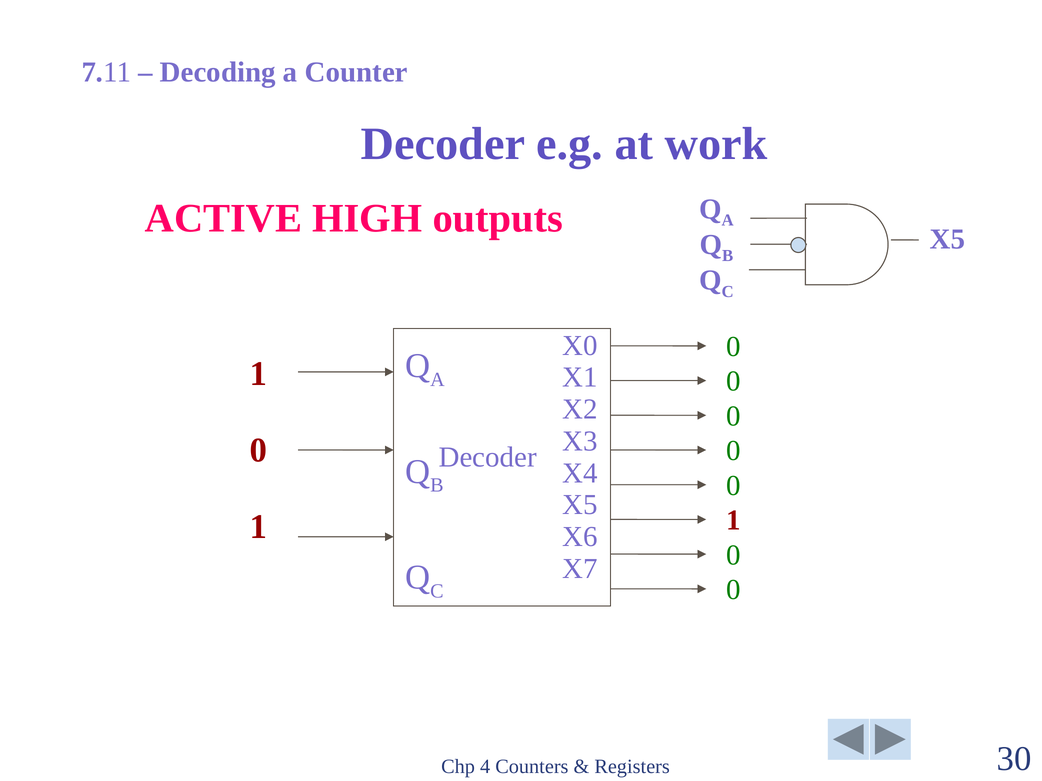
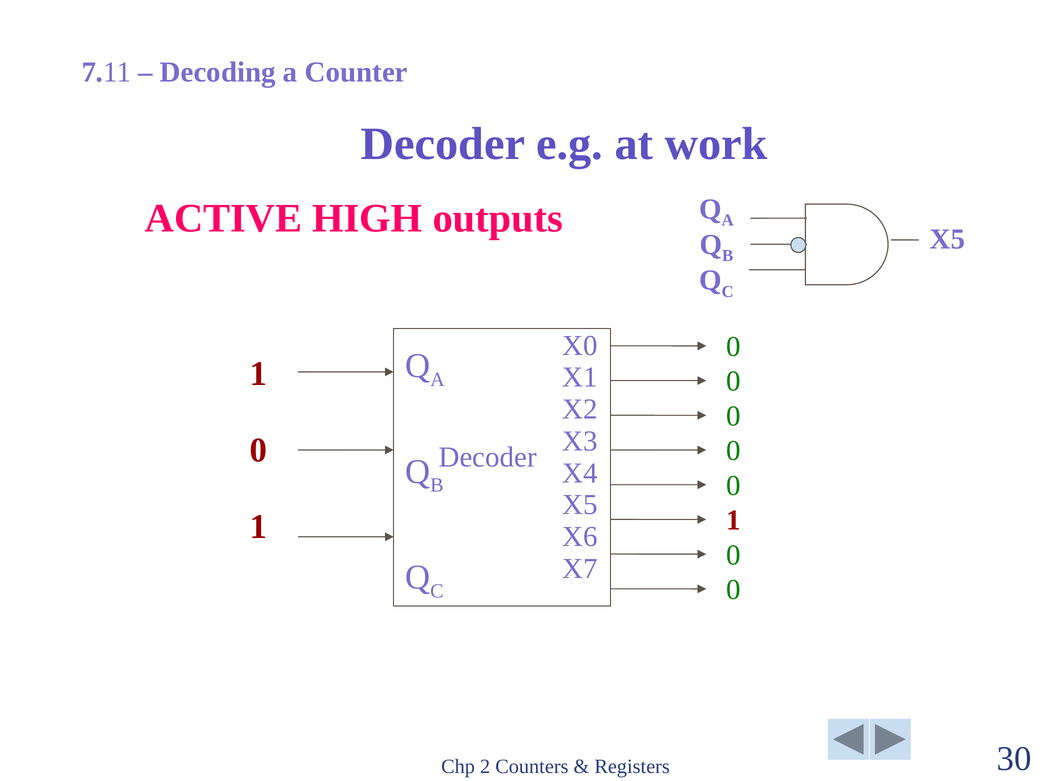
4: 4 -> 2 (485, 767)
